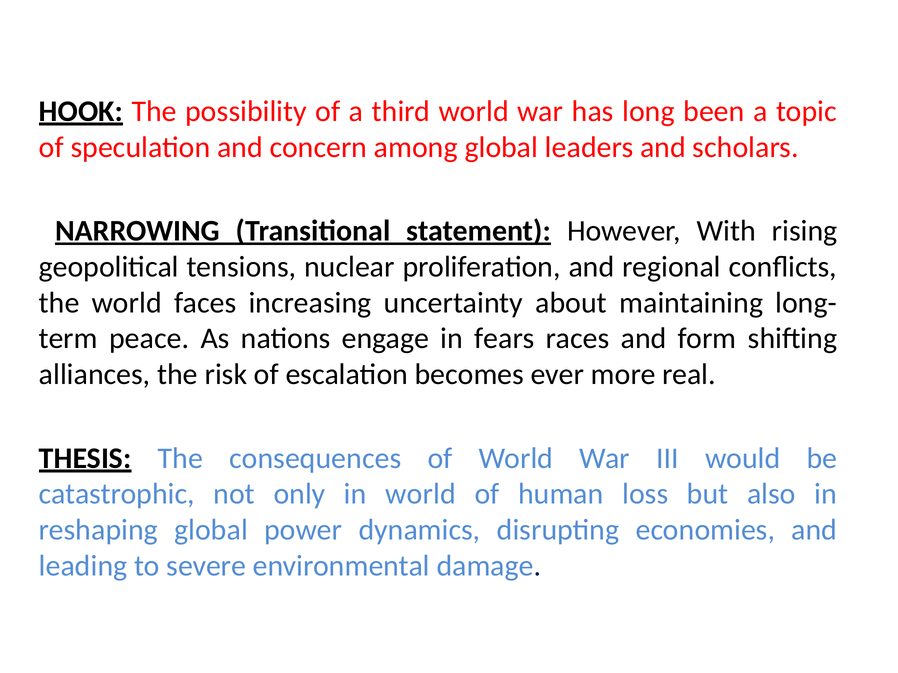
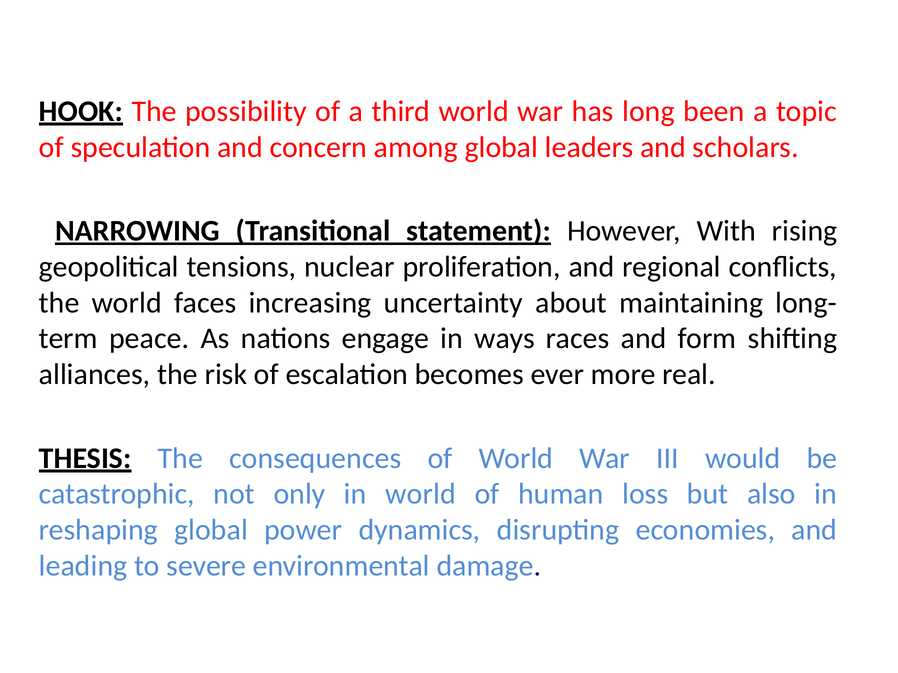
fears: fears -> ways (505, 339)
